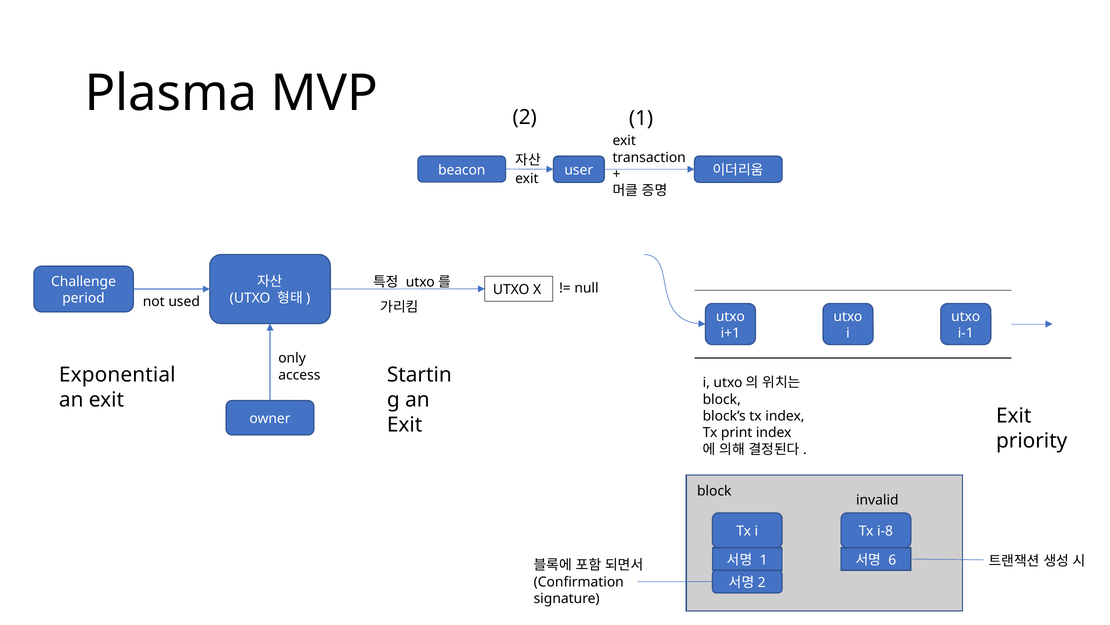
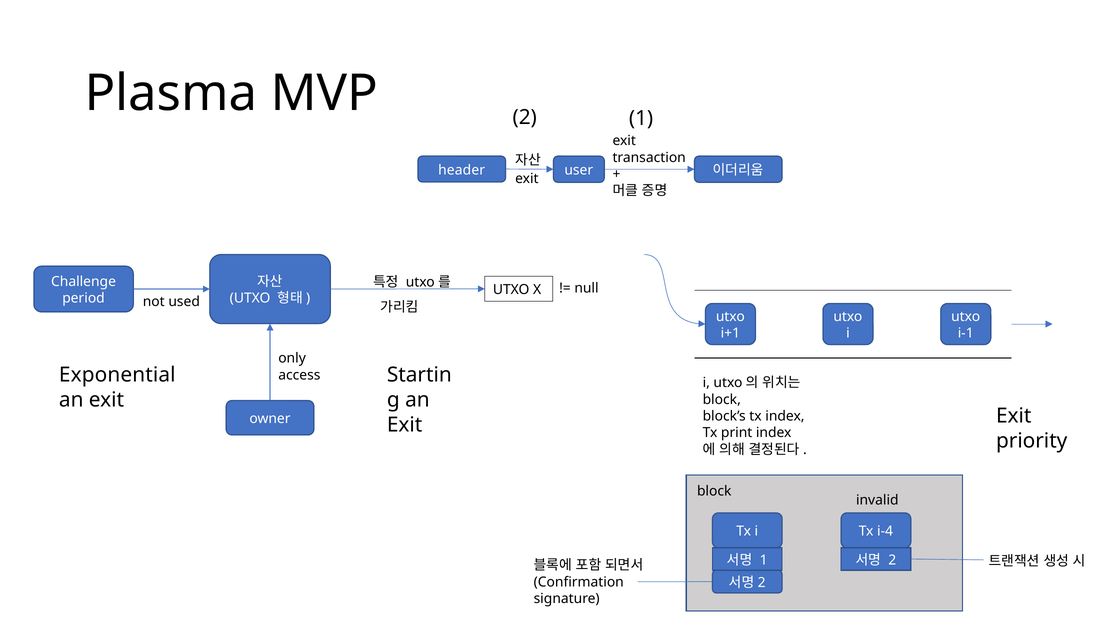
beacon: beacon -> header (462, 170)
i-8: i-8 -> i-4 (885, 531)
6: 6 -> 2 (892, 559)
